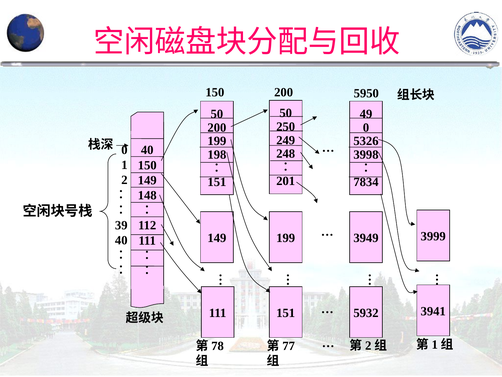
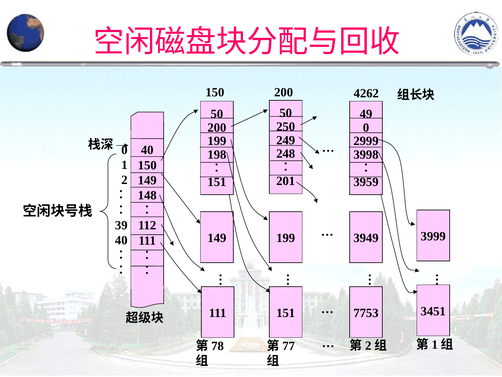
5950: 5950 -> 4262 (366, 93)
5326: 5326 -> 2999 (366, 141)
7834: 7834 -> 3959 (366, 182)
3941: 3941 -> 3451 (433, 311)
5932: 5932 -> 7753 (366, 313)
